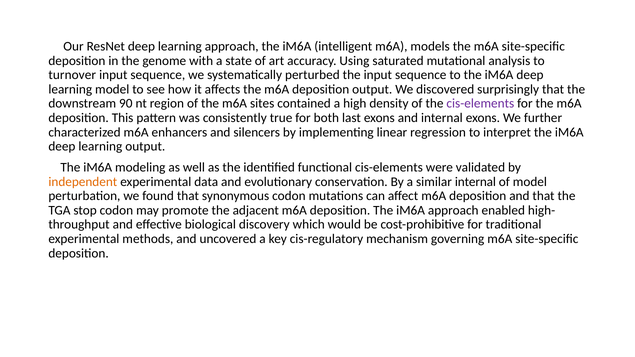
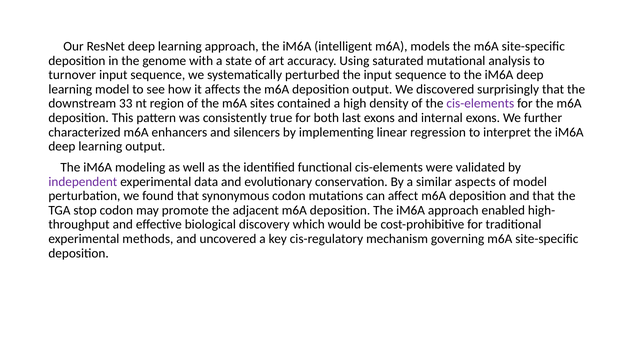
90: 90 -> 33 (126, 104)
independent colour: orange -> purple (83, 182)
similar internal: internal -> aspects (475, 182)
